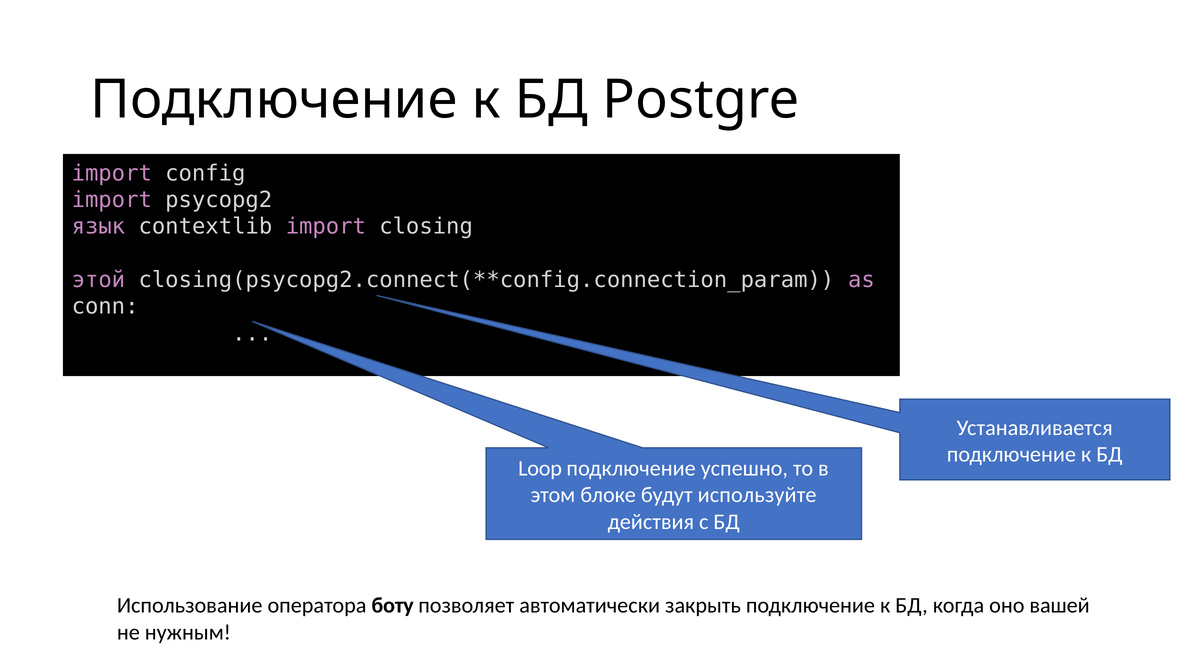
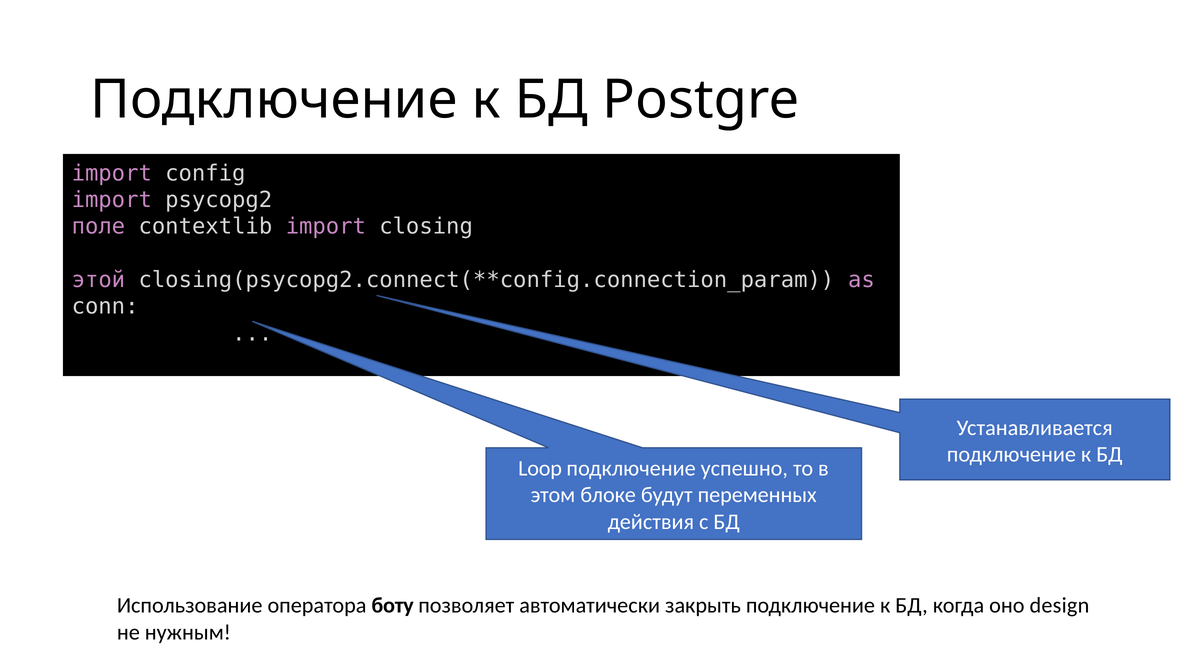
язык: язык -> поле (98, 227)
используйте: используйте -> переменных (757, 495)
вашей: вашей -> design (1059, 606)
